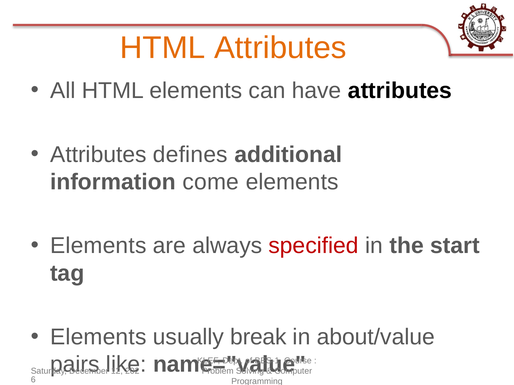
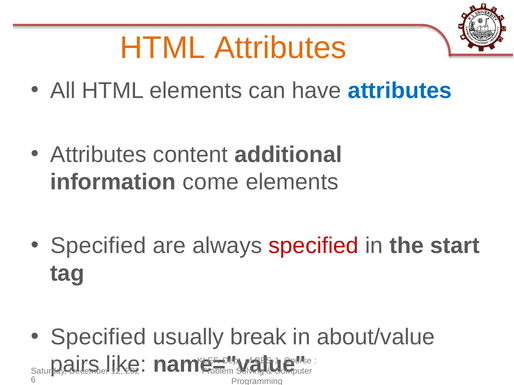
attributes colour: black -> blue (400, 91)
defines: defines -> content (190, 155)
Elements: Elements -> Specified (98, 246)
Elements: Elements -> Specified (98, 337)
